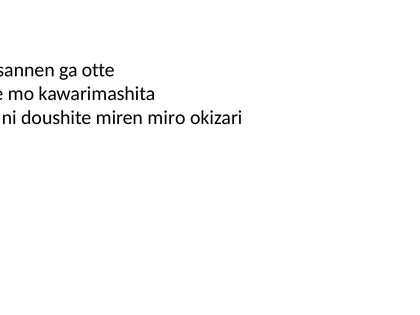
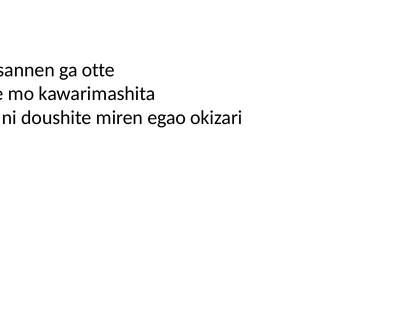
miro: miro -> egao (167, 118)
